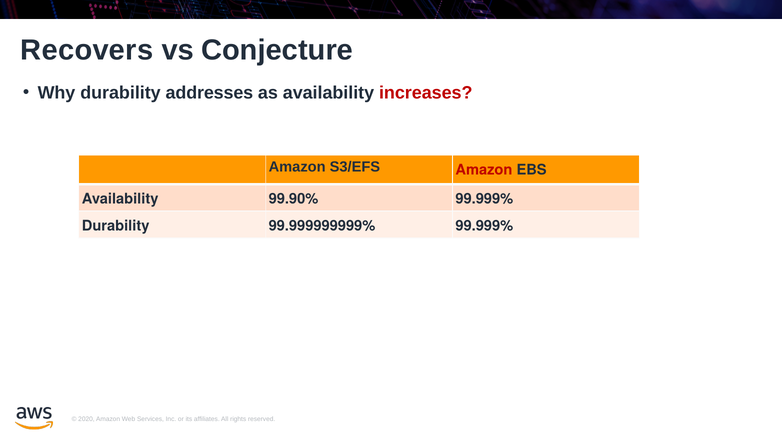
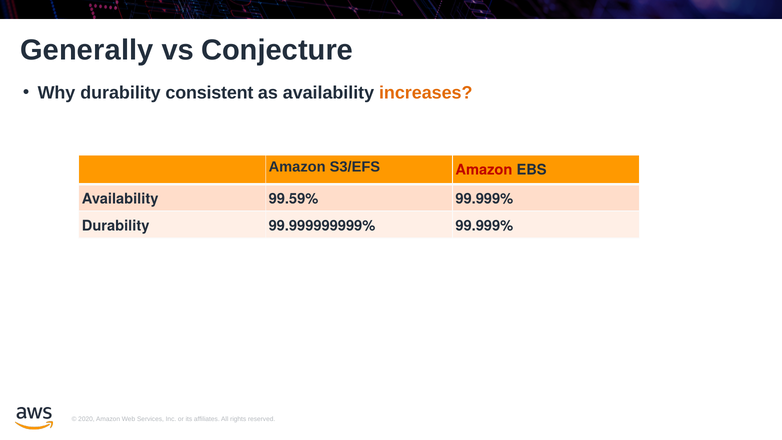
Recovers: Recovers -> Generally (87, 50)
addresses: addresses -> consistent (209, 93)
increases colour: red -> orange (426, 93)
99.90%: 99.90% -> 99.59% (293, 199)
